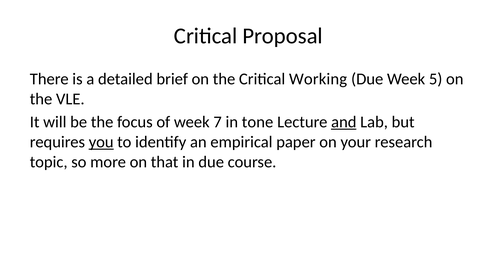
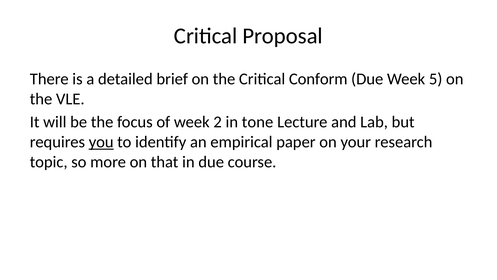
Working: Working -> Conform (318, 79)
7: 7 -> 2 (218, 122)
and underline: present -> none (344, 122)
